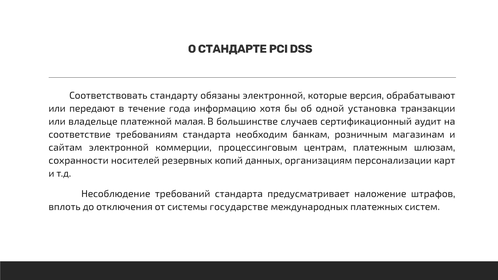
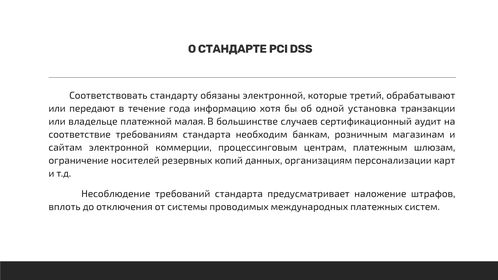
версия: версия -> третий (367, 96)
сохранности: сохранности -> ограничение (79, 161)
государстве: государстве -> проводимых (239, 207)
